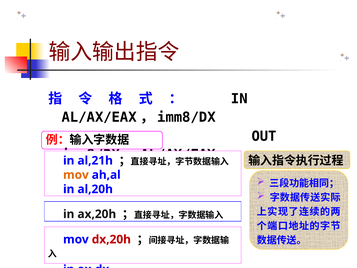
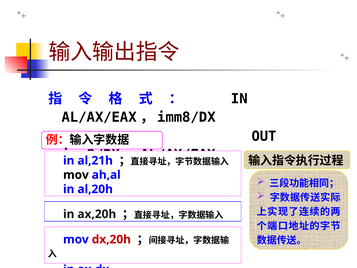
mov colour: orange -> black (76, 175)
